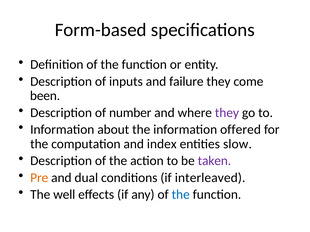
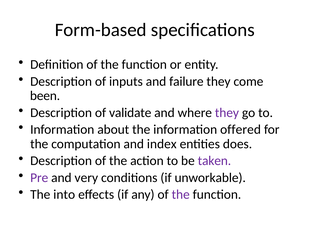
number: number -> validate (130, 113)
slow: slow -> does (238, 144)
Pre colour: orange -> purple (39, 178)
dual: dual -> very (86, 178)
interleaved: interleaved -> unworkable (210, 178)
well: well -> into (64, 195)
the colour: blue -> purple (181, 195)
